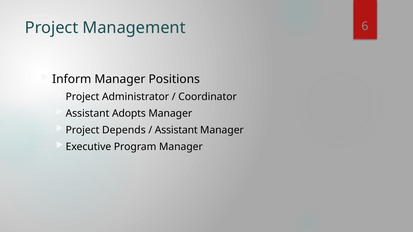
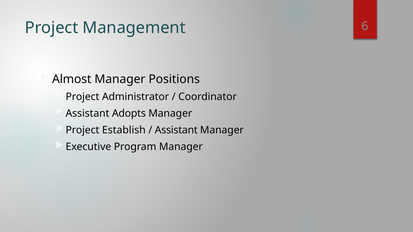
Inform: Inform -> Almost (72, 79)
Depends: Depends -> Establish (124, 130)
